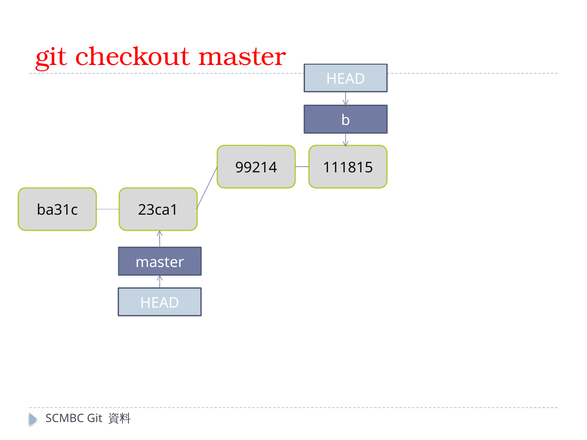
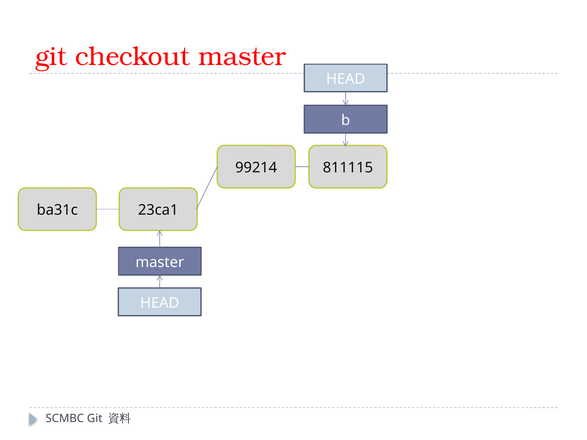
111815: 111815 -> 811115 (348, 168)
